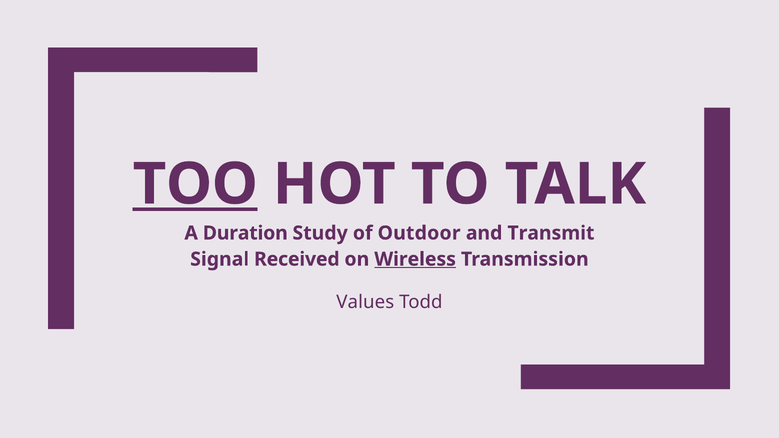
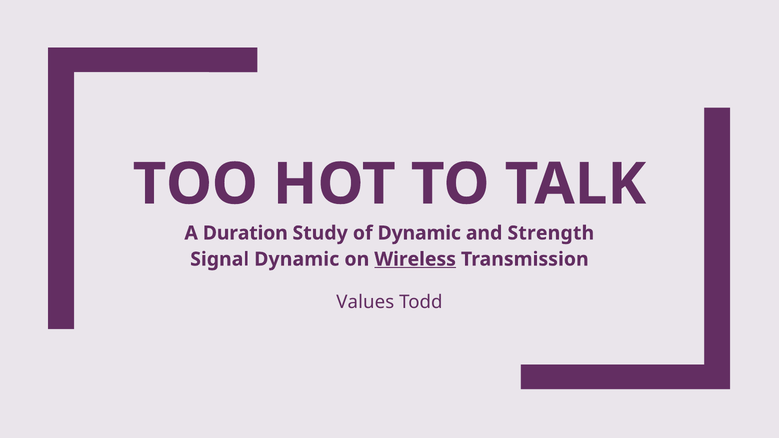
TOO underline: present -> none (195, 184)
of Outdoor: Outdoor -> Dynamic (419, 233)
Transmit: Transmit -> Strength (551, 233)
Signal Received: Received -> Dynamic (297, 259)
